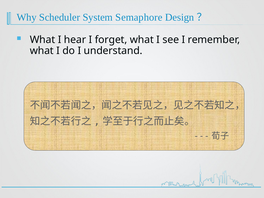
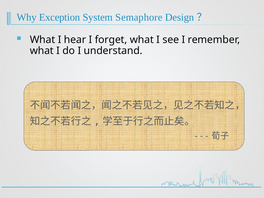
Scheduler: Scheduler -> Exception (60, 17)
